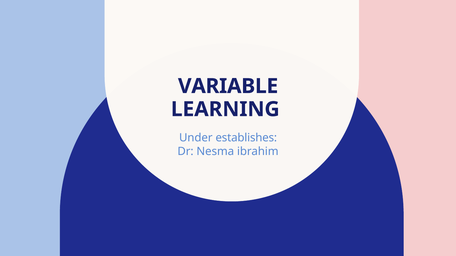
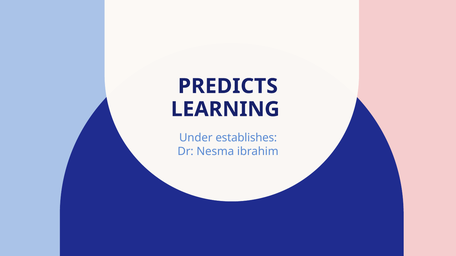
VARIABLE: VARIABLE -> PREDICTS (228, 86)
